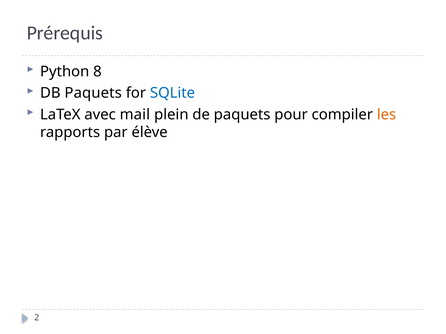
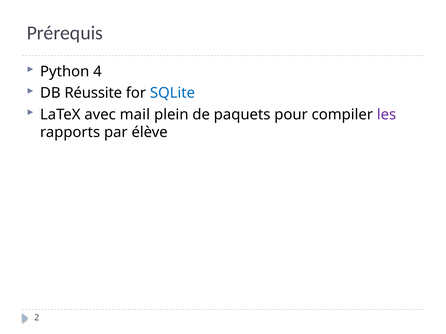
8: 8 -> 4 (97, 72)
DB Paquets: Paquets -> Réussite (93, 93)
les colour: orange -> purple (387, 115)
